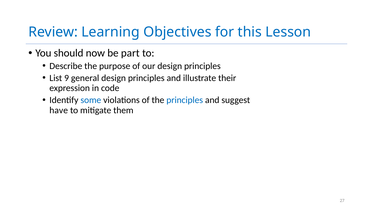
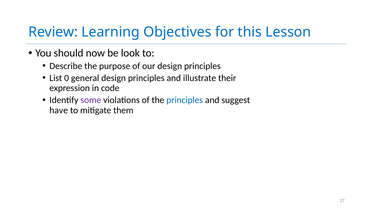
part: part -> look (130, 53)
9: 9 -> 0 (67, 78)
some colour: blue -> purple (91, 100)
